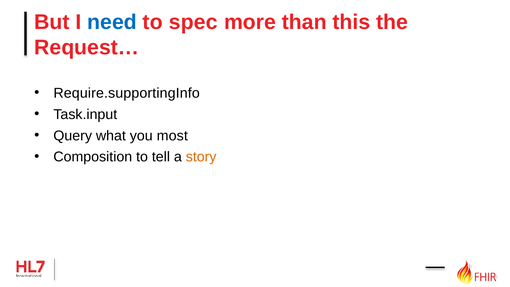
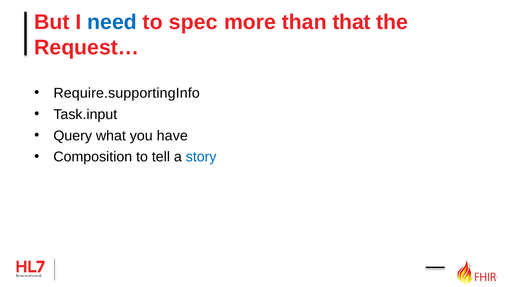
this: this -> that (352, 22)
most: most -> have (172, 136)
story colour: orange -> blue (201, 157)
